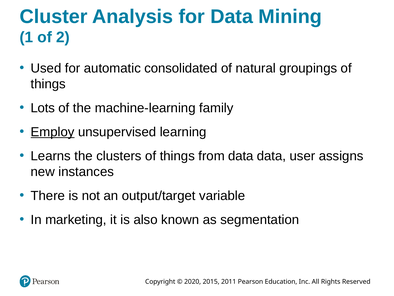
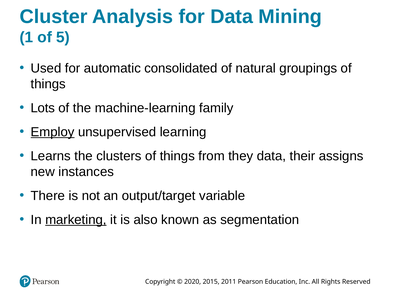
2: 2 -> 5 (63, 37)
from data: data -> they (241, 156)
user: user -> their (302, 156)
marketing underline: none -> present (76, 219)
